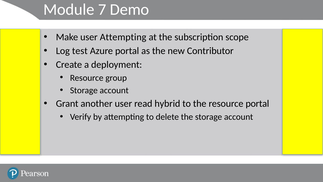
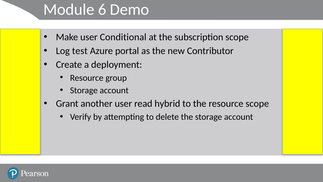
7: 7 -> 6 (102, 10)
user Attempting: Attempting -> Conditional (123, 37)
resource portal: portal -> scope (257, 104)
